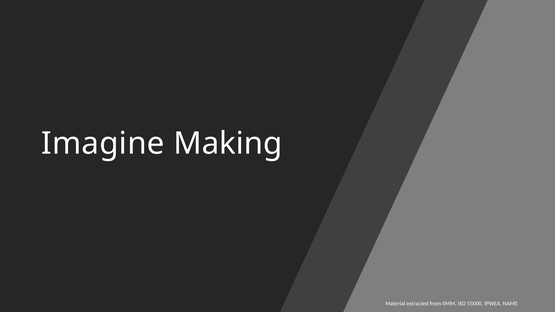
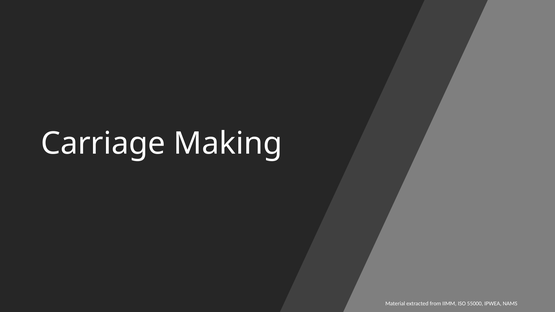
Imagine: Imagine -> Carriage (103, 144)
